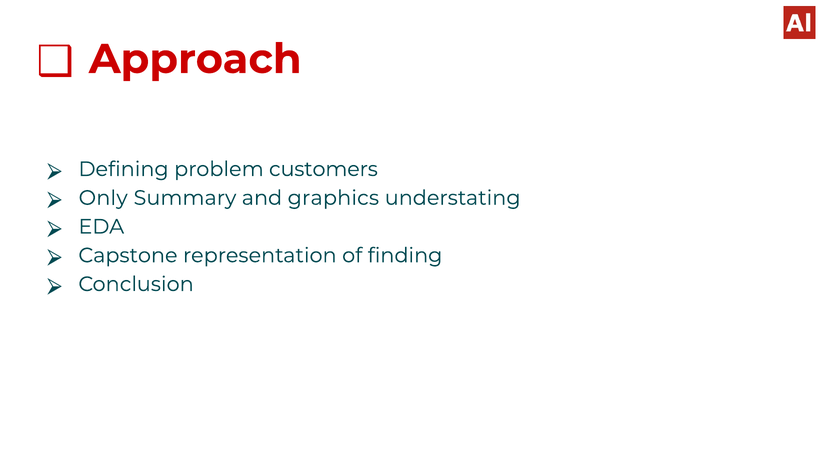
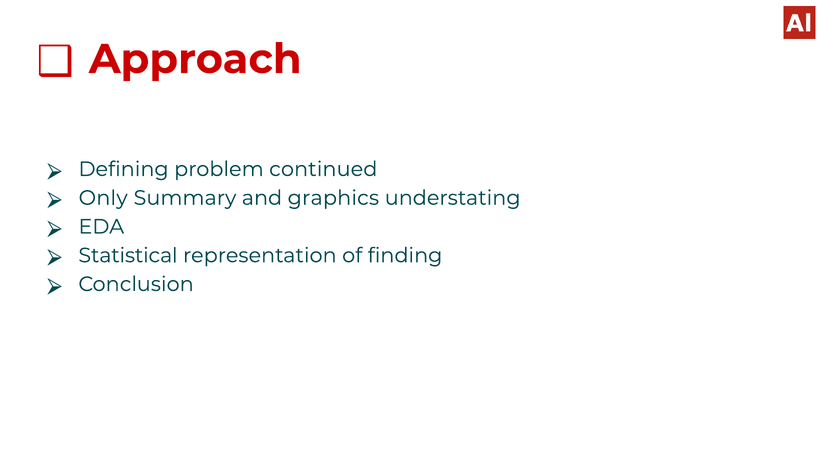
customers: customers -> continued (323, 169)
Capstone: Capstone -> Statistical (128, 255)
